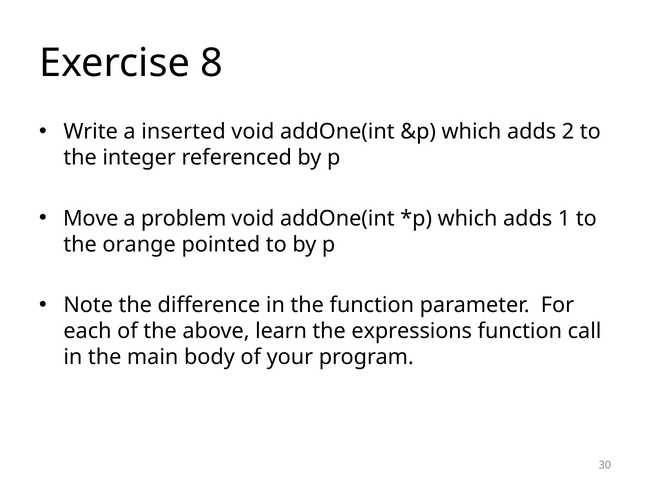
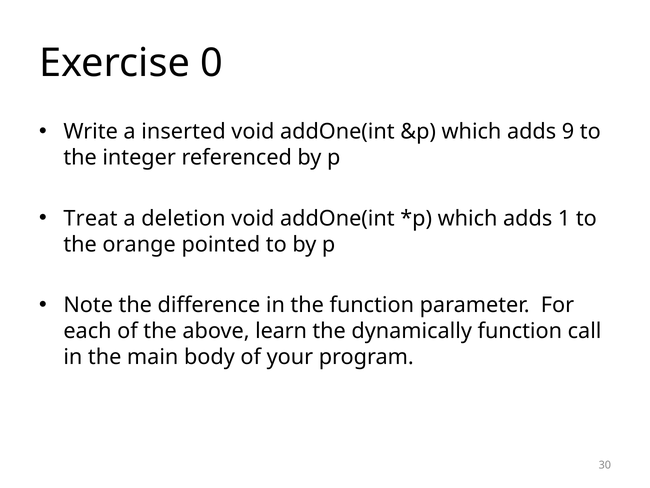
8: 8 -> 0 (212, 63)
2: 2 -> 9 (568, 132)
Move: Move -> Treat (91, 218)
problem: problem -> deletion (183, 218)
expressions: expressions -> dynamically (412, 331)
